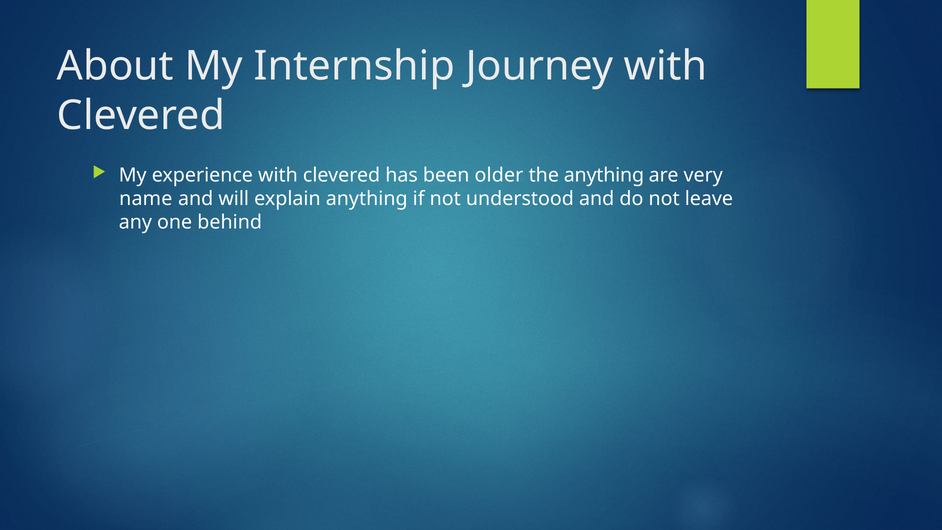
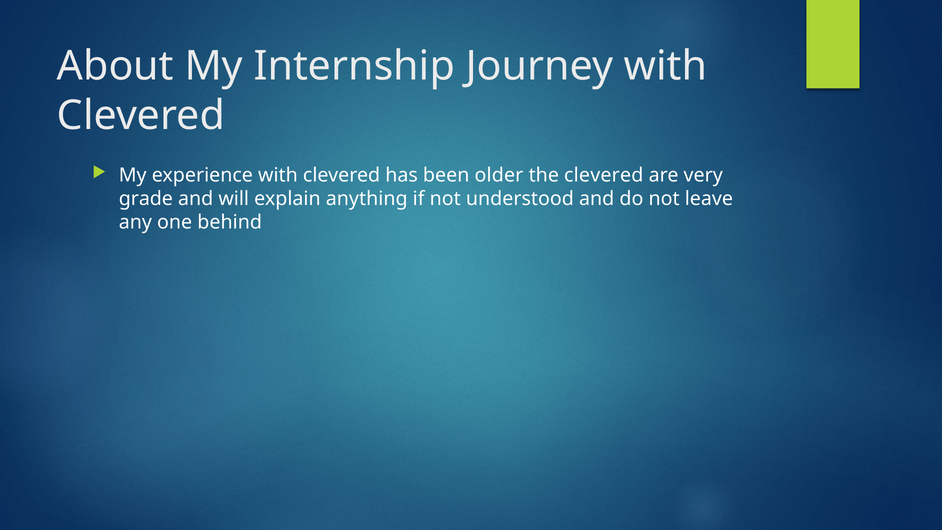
the anything: anything -> clevered (604, 175)
name: name -> grade (146, 199)
